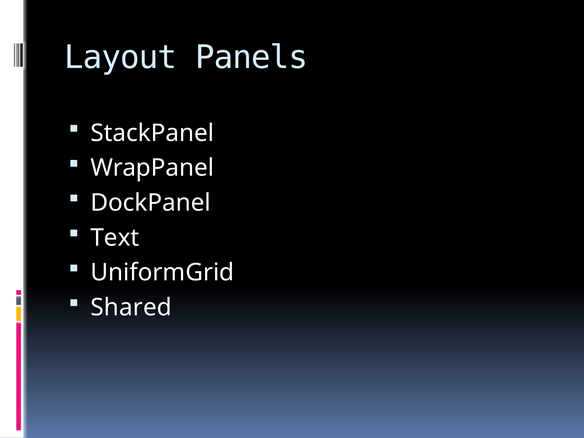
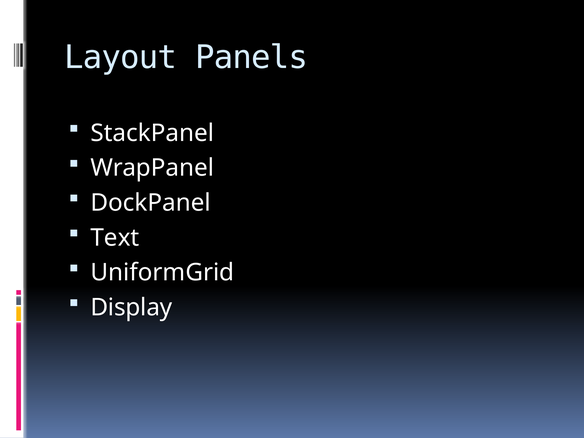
Shared: Shared -> Display (131, 307)
